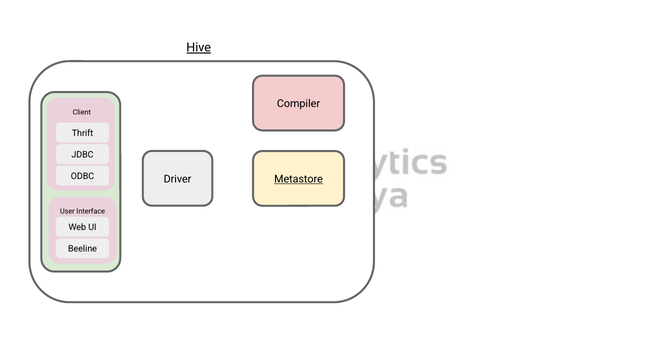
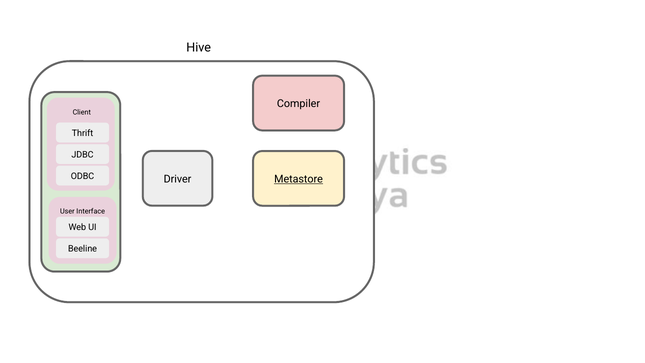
Hive underline: present -> none (199, 47)
